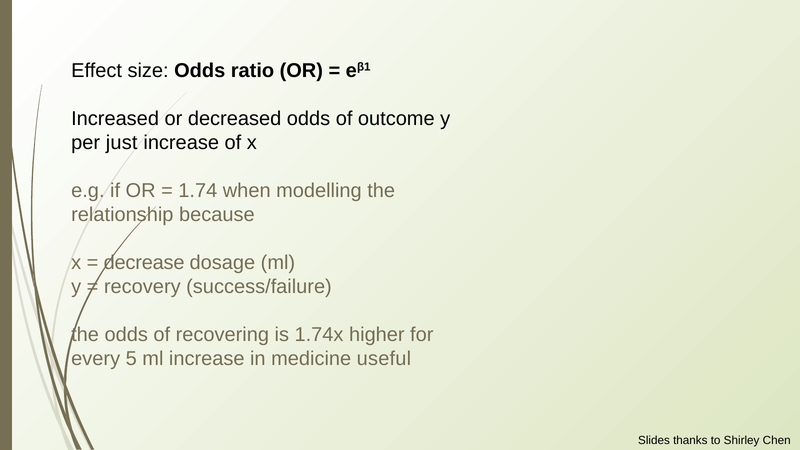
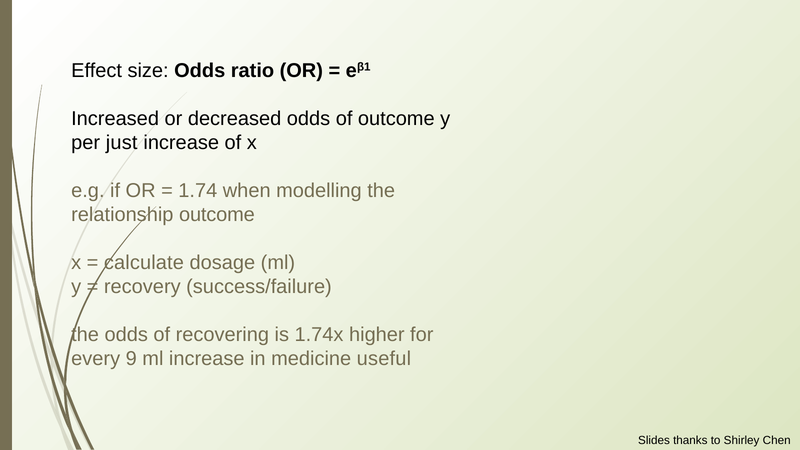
relationship because: because -> outcome (217, 214)
decrease: decrease -> calculate (144, 262)
5: 5 -> 9 (131, 358)
